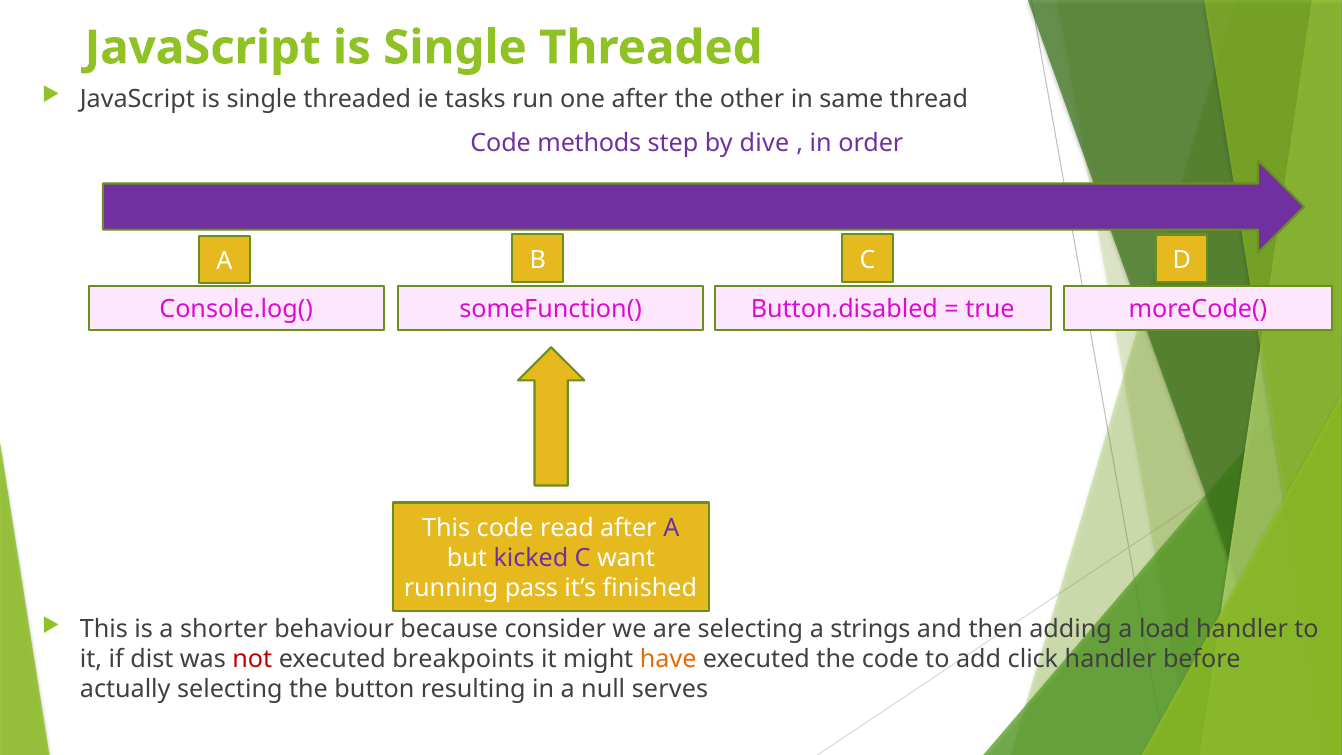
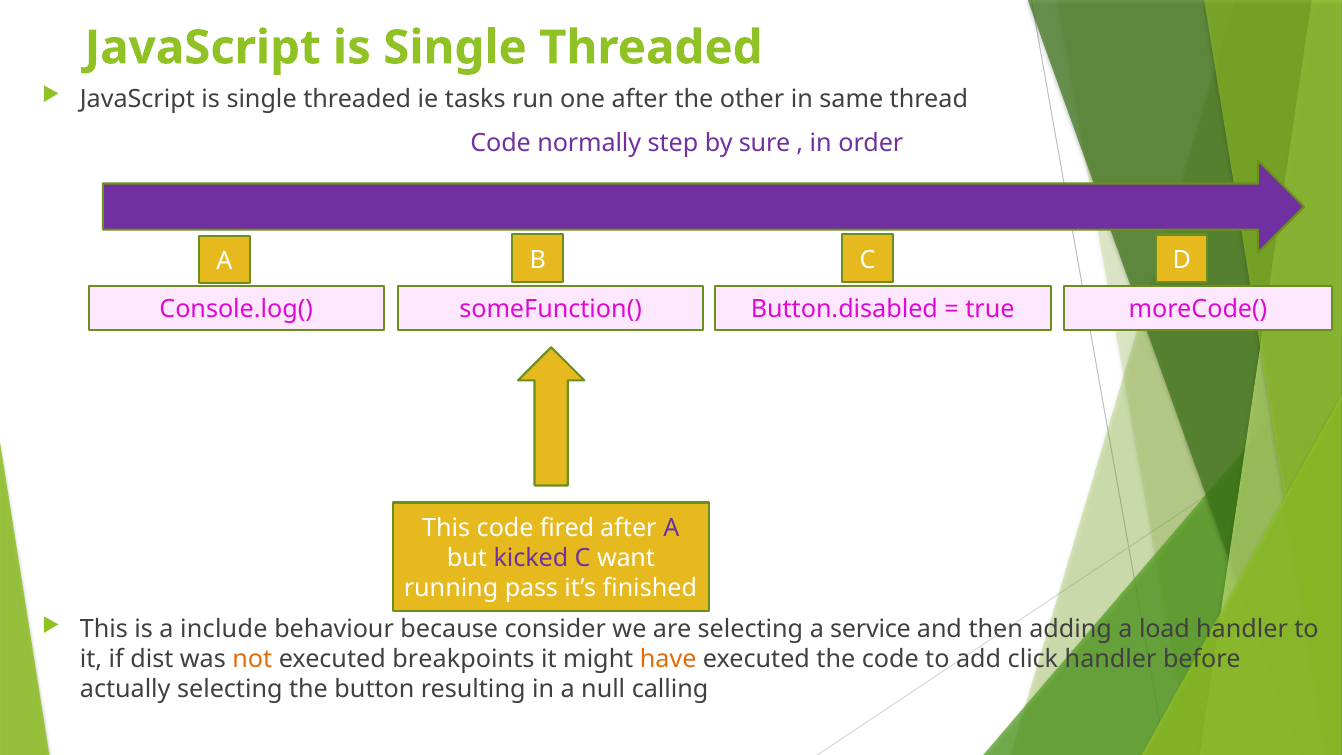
methods: methods -> normally (589, 143)
dive: dive -> sure (765, 143)
read: read -> fired (567, 528)
shorter: shorter -> include (224, 629)
strings: strings -> service (871, 629)
not colour: red -> orange (252, 659)
serves: serves -> calling (670, 690)
